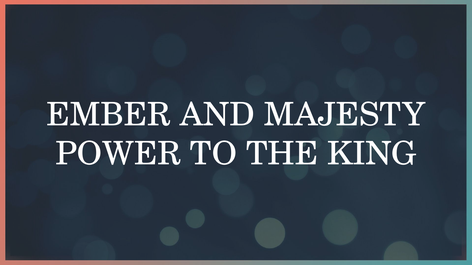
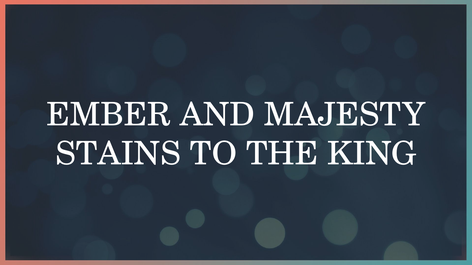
POWER: POWER -> STAINS (118, 154)
